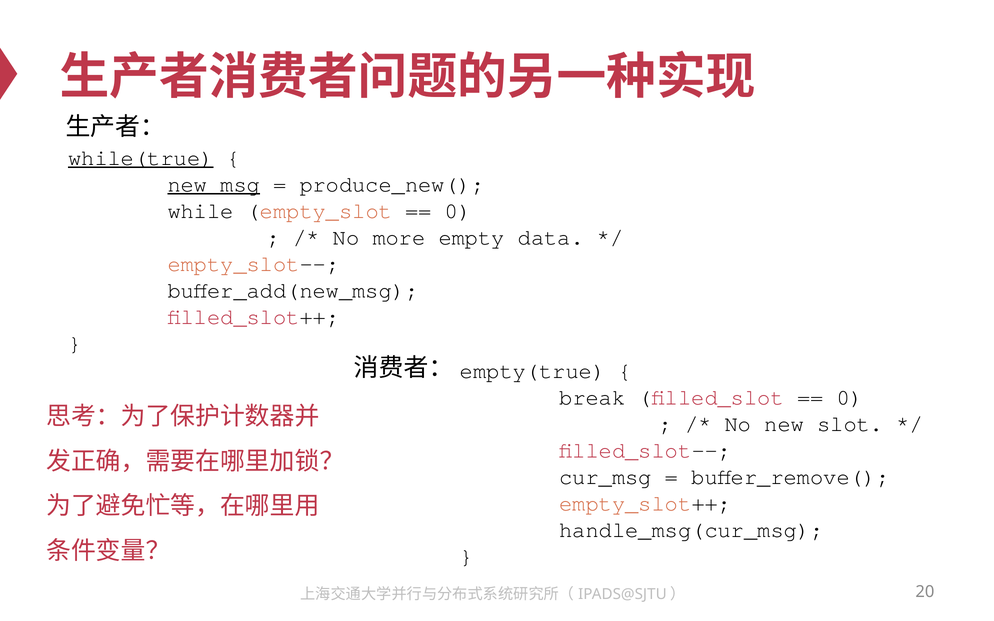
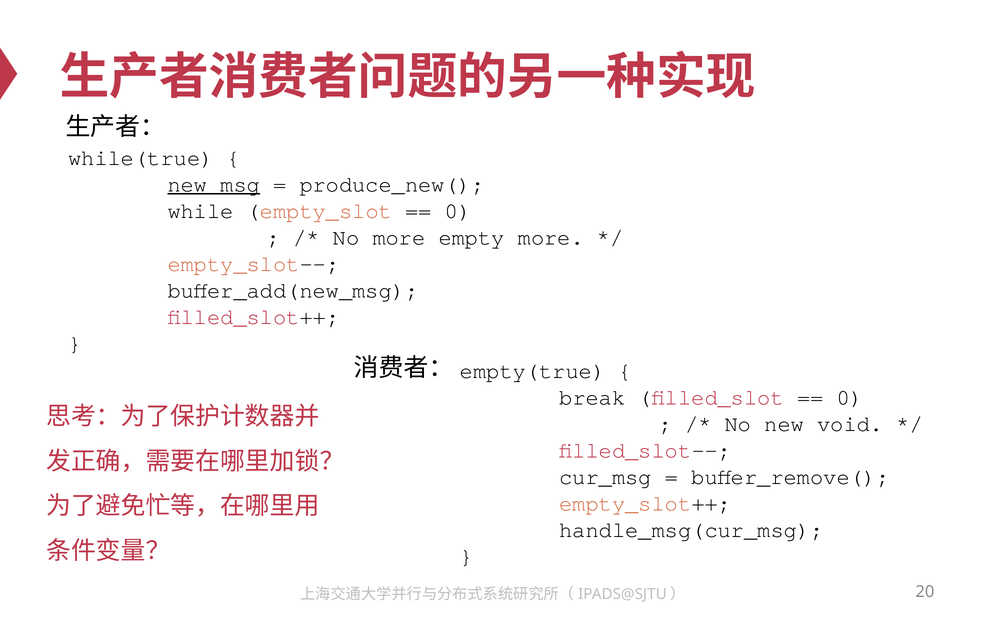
while(true underline: present -> none (141, 158)
empty data: data -> more (551, 237)
slot: slot -> void (850, 424)
